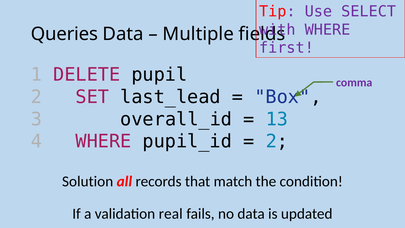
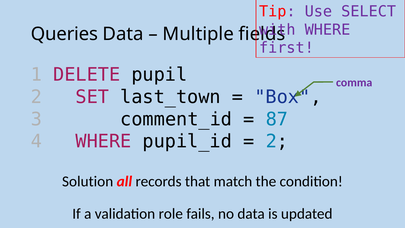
last_lead: last_lead -> last_town (171, 97)
overall_id: overall_id -> comment_id (176, 119)
13: 13 -> 87 (277, 119)
real: real -> role (171, 214)
